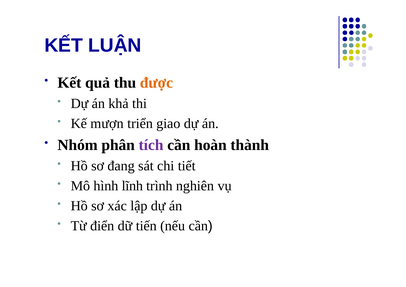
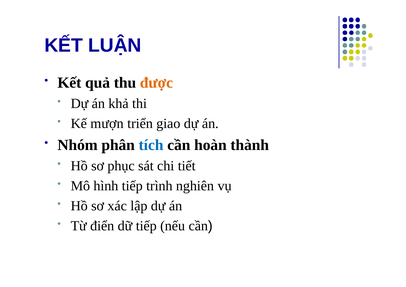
tích colour: purple -> blue (151, 145)
đang: đang -> phục (121, 166)
hình lĩnh: lĩnh -> tiếp (132, 186)
dữ tiến: tiến -> tiếp (146, 226)
